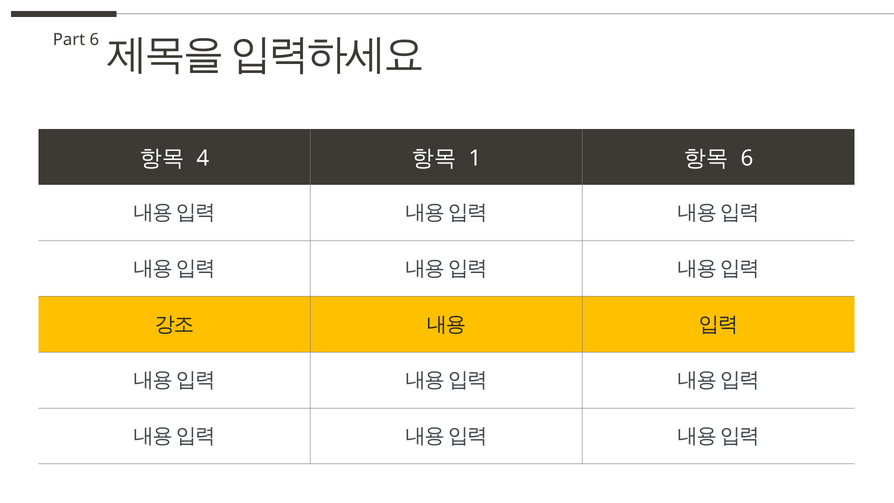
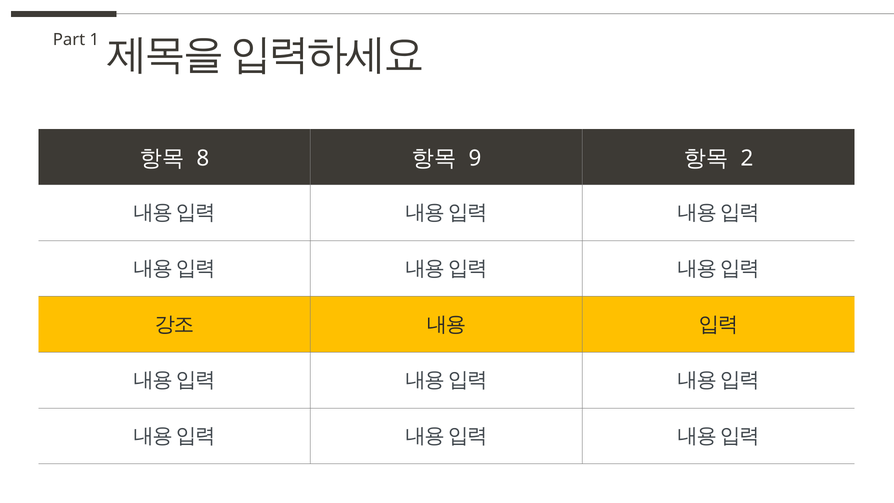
Part 6: 6 -> 1 (94, 40)
4: 4 -> 8 (203, 158)
1: 1 -> 9 (475, 158)
6: 6 -> 2 (747, 158)
